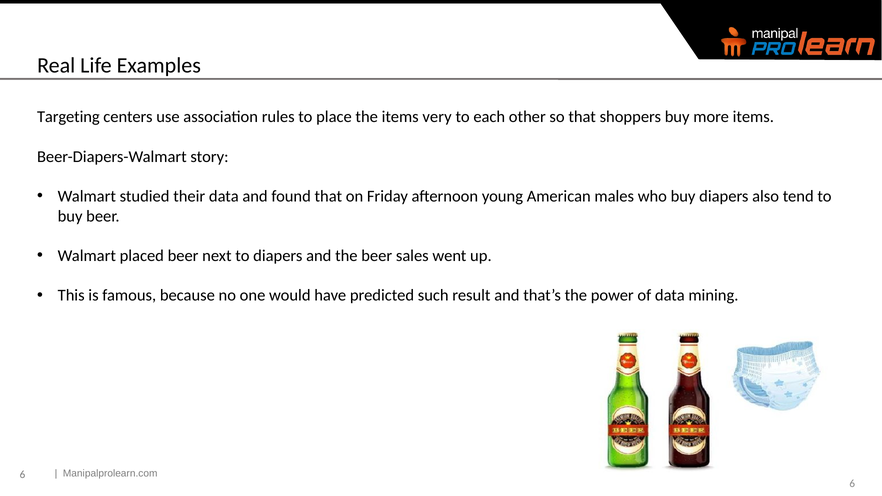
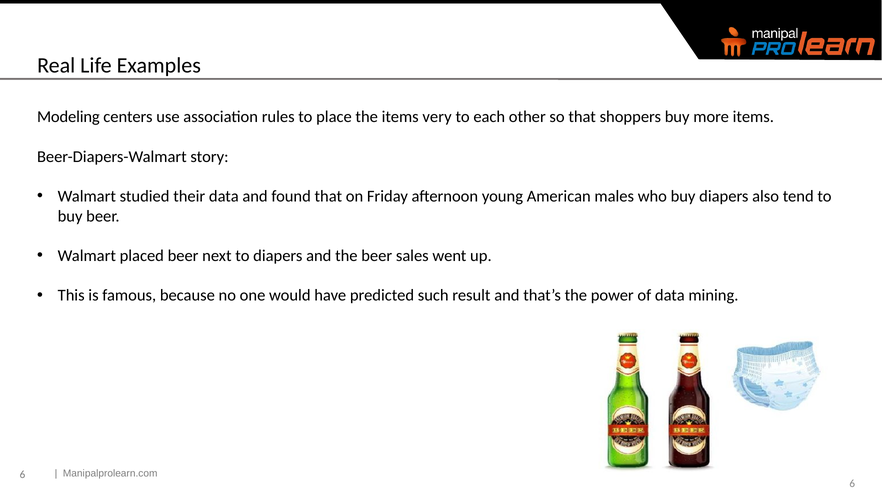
Targeting: Targeting -> Modeling (68, 117)
